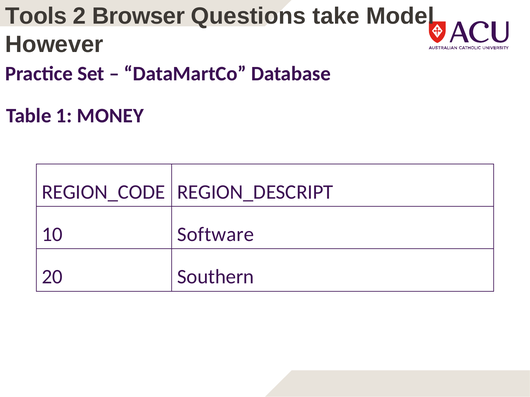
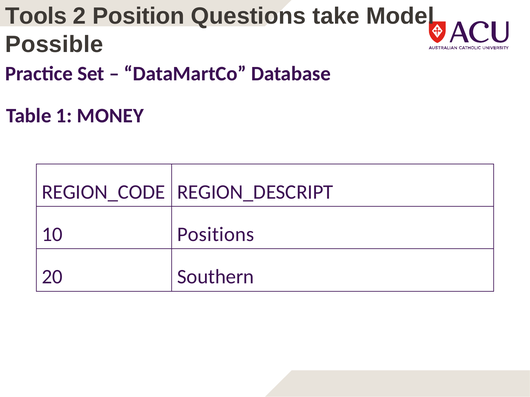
Browser: Browser -> Position (139, 16)
However: However -> Possible (54, 44)
Software: Software -> Positions (216, 235)
